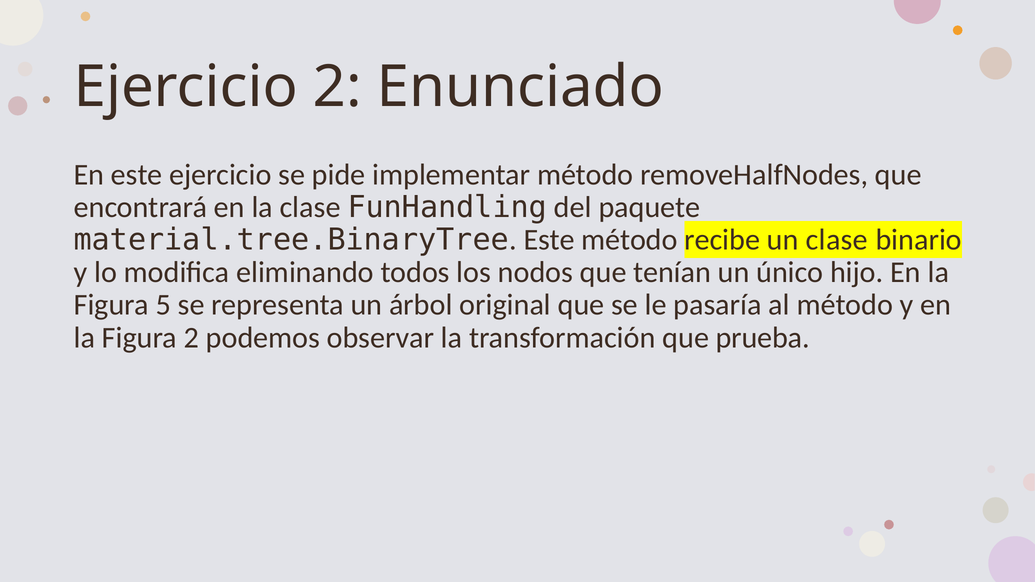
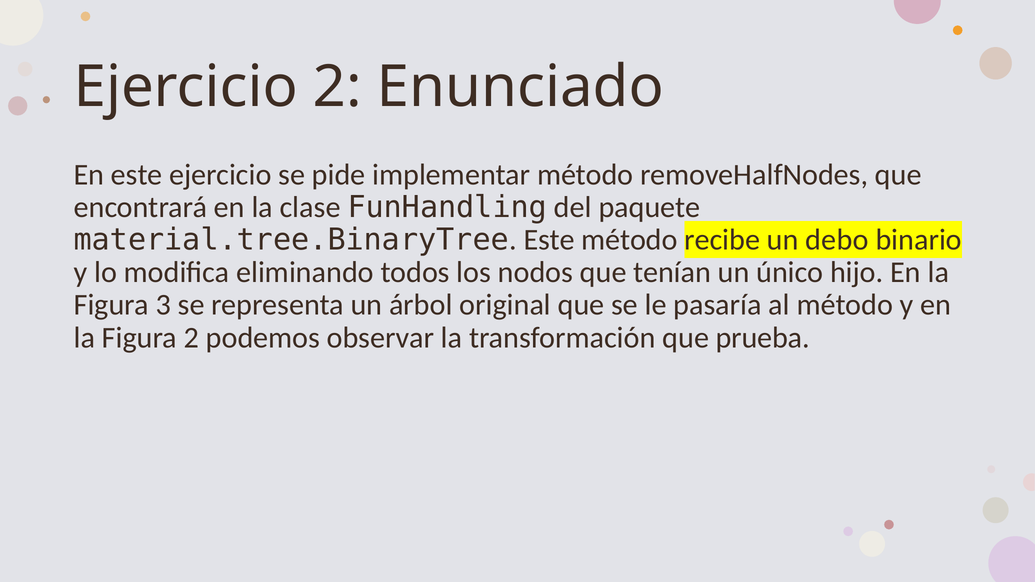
un clase: clase -> debo (837, 240)
5: 5 -> 3 (163, 305)
